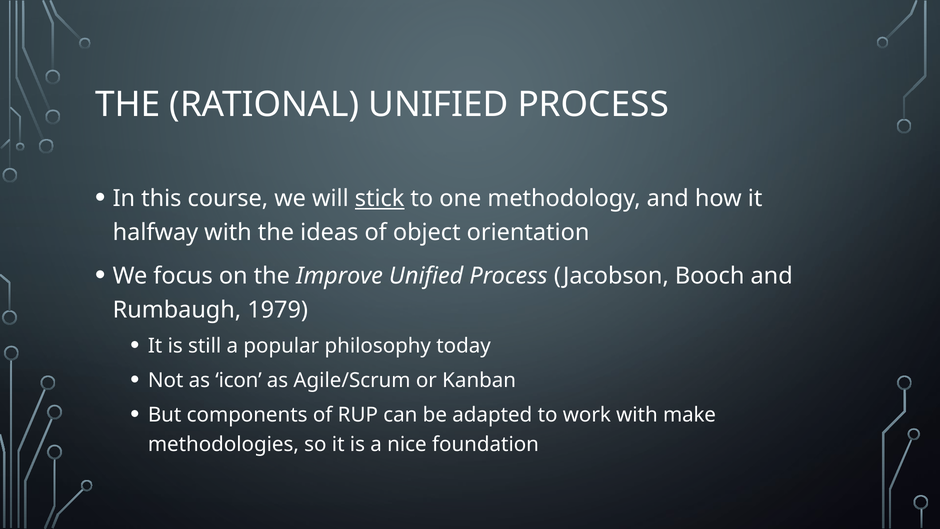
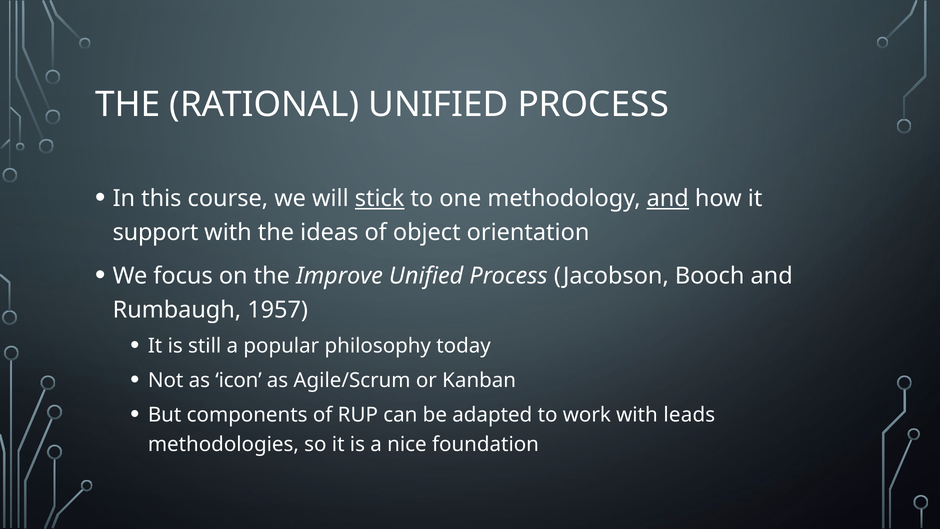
and underline: none -> present (668, 198)
halfway: halfway -> support (156, 232)
1979: 1979 -> 1957 (278, 310)
make: make -> leads (689, 415)
